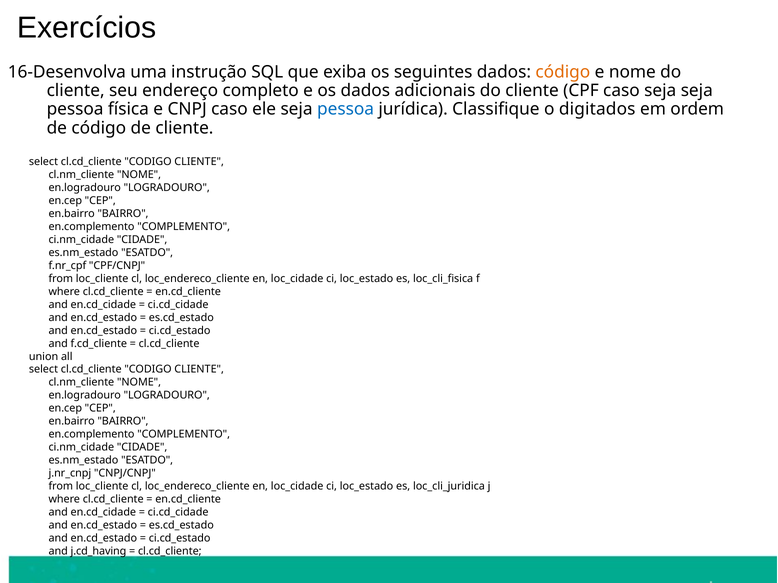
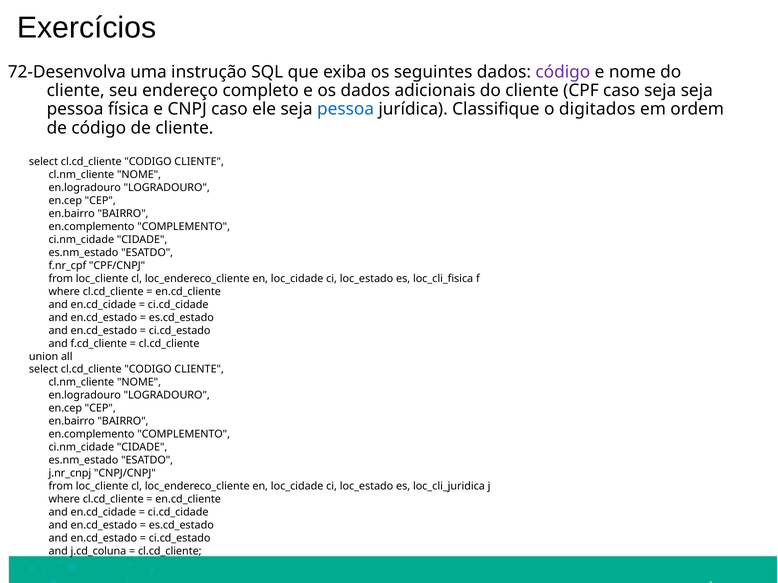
16-Desenvolva: 16-Desenvolva -> 72-Desenvolva (67, 72)
código colour: orange -> purple (563, 72)
j.cd_having: j.cd_having -> j.cd_coluna (98, 552)
